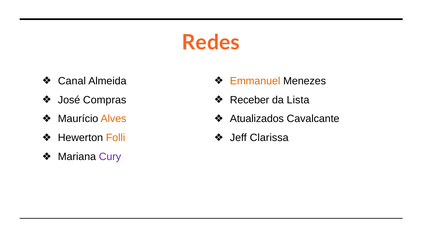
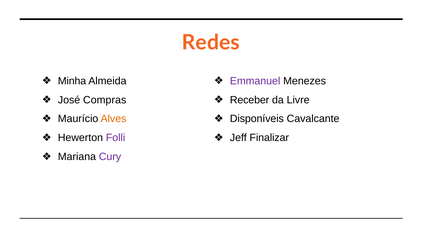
Canal: Canal -> Minha (72, 81)
Emmanuel colour: orange -> purple (255, 81)
Lista: Lista -> Livre (298, 100)
Atualizados: Atualizados -> Disponíveis (257, 119)
Folli colour: orange -> purple (116, 138)
Clarissa: Clarissa -> Finalizar (269, 138)
